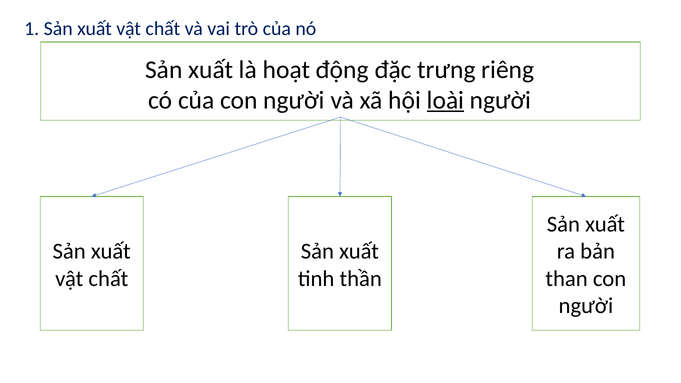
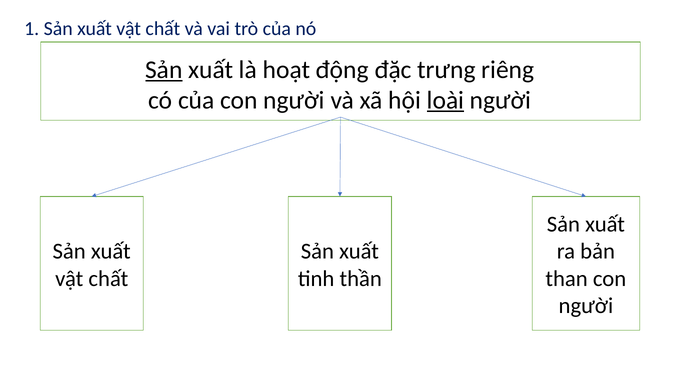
Sản underline: none -> present (164, 70)
